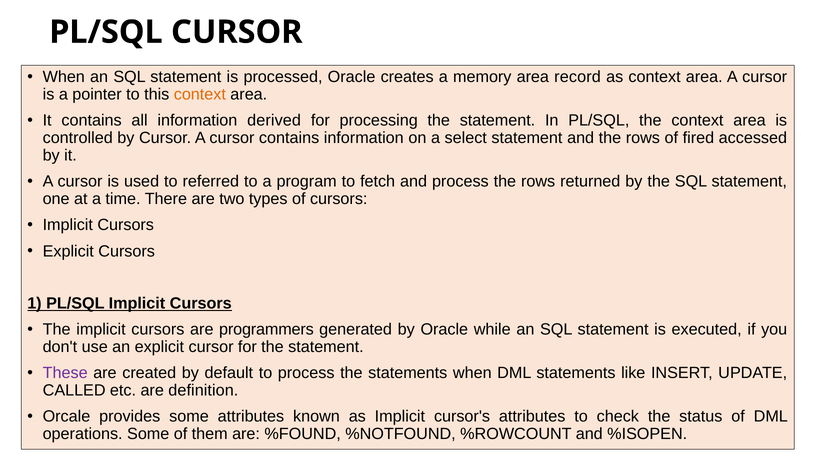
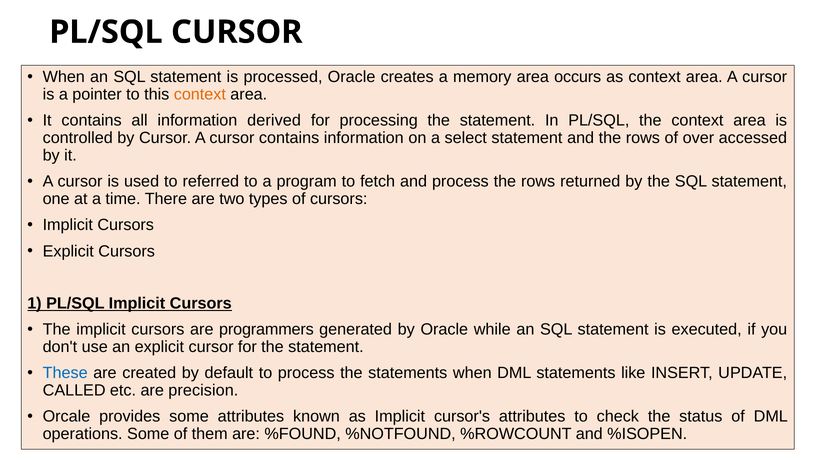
record: record -> occurs (578, 77)
fired: fired -> over (698, 138)
These colour: purple -> blue (65, 373)
definition: definition -> precision (203, 390)
